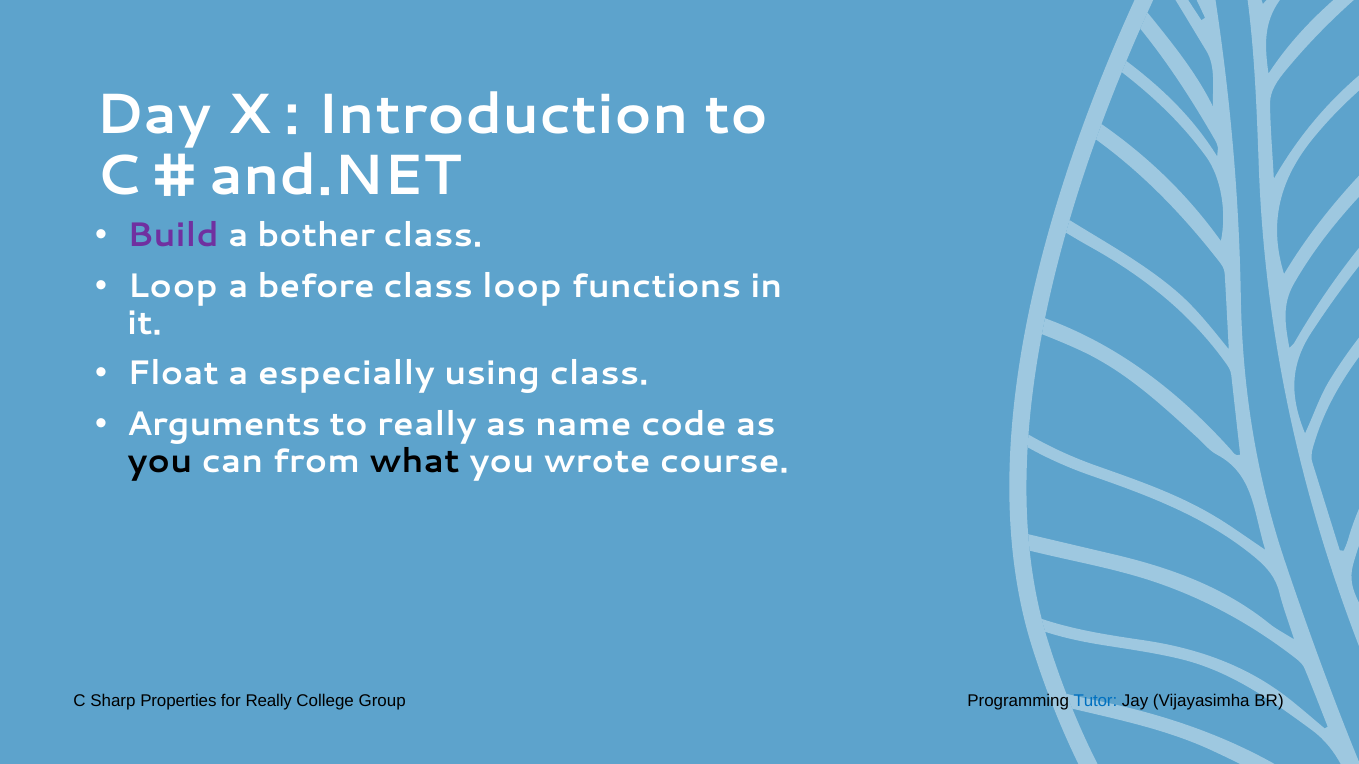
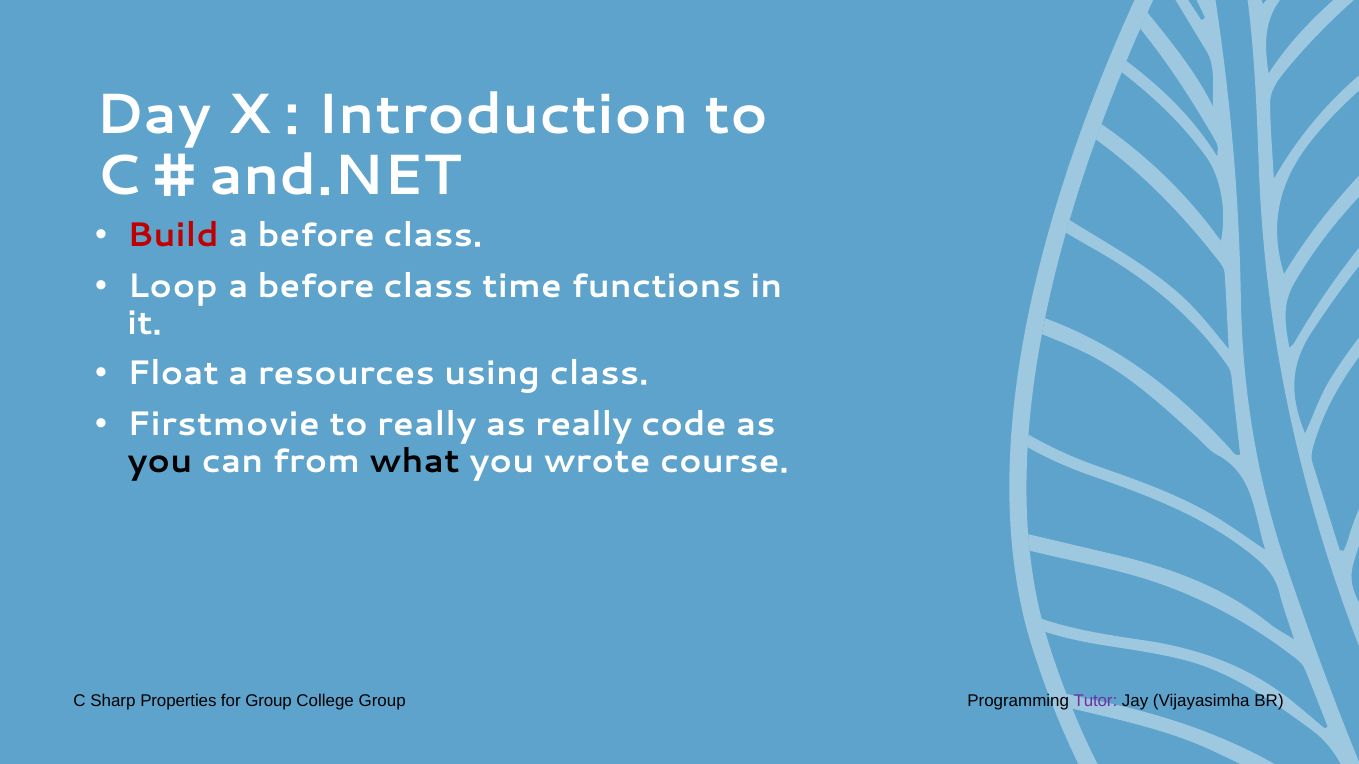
Build colour: purple -> red (173, 236)
bother: bother -> before (316, 236)
class loop: loop -> time (522, 286)
especially: especially -> resources (346, 374)
Arguments: Arguments -> Firstmovie (223, 425)
as name: name -> really (584, 425)
for Really: Really -> Group (269, 701)
Tutor colour: blue -> purple (1095, 701)
